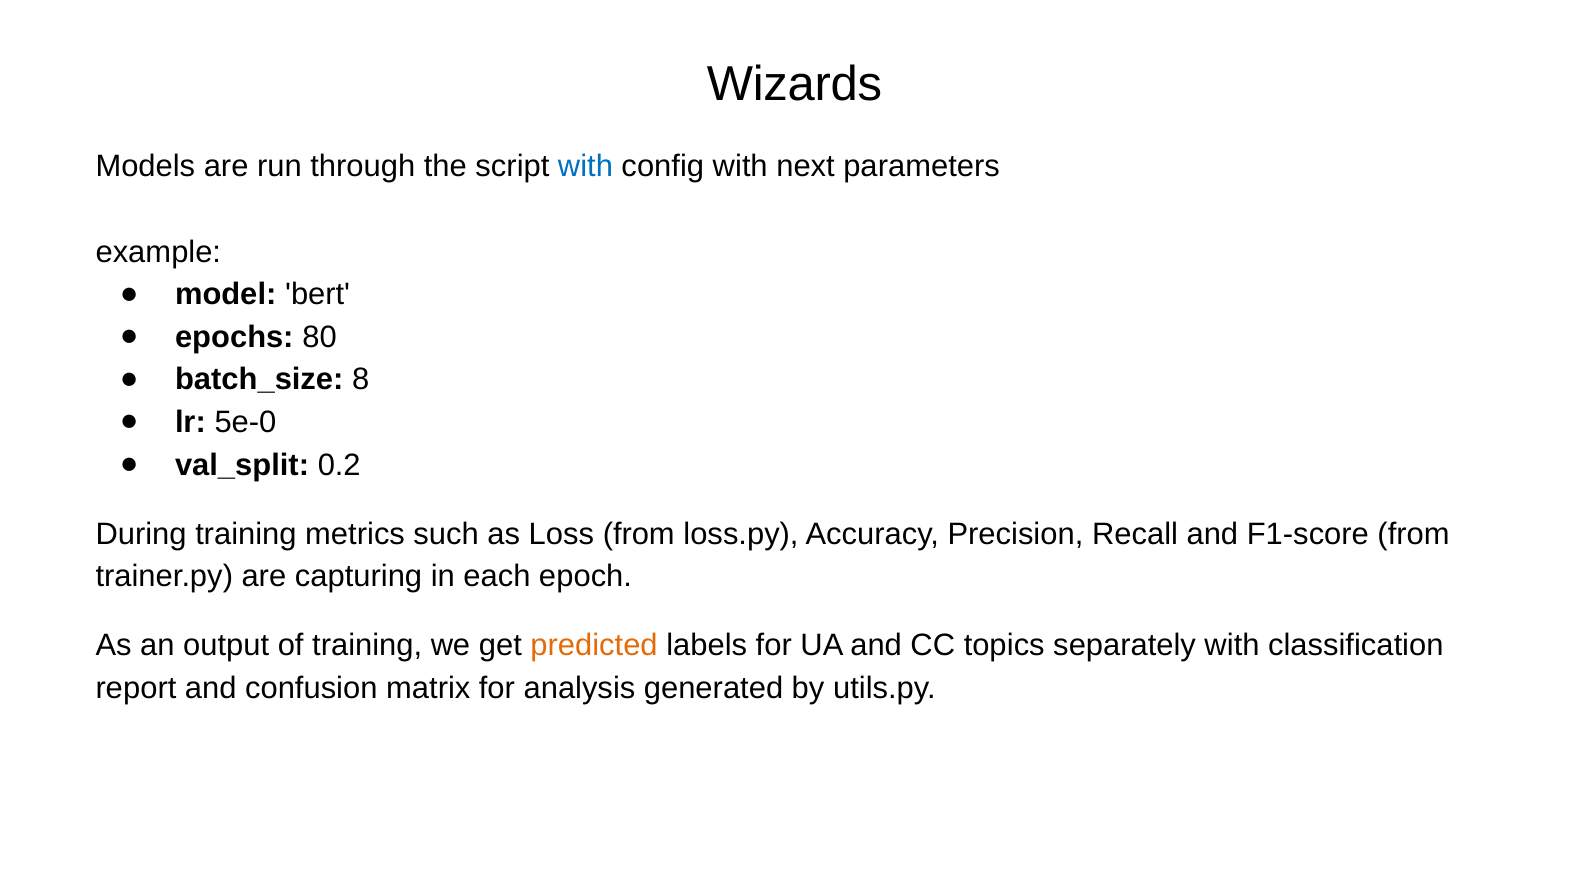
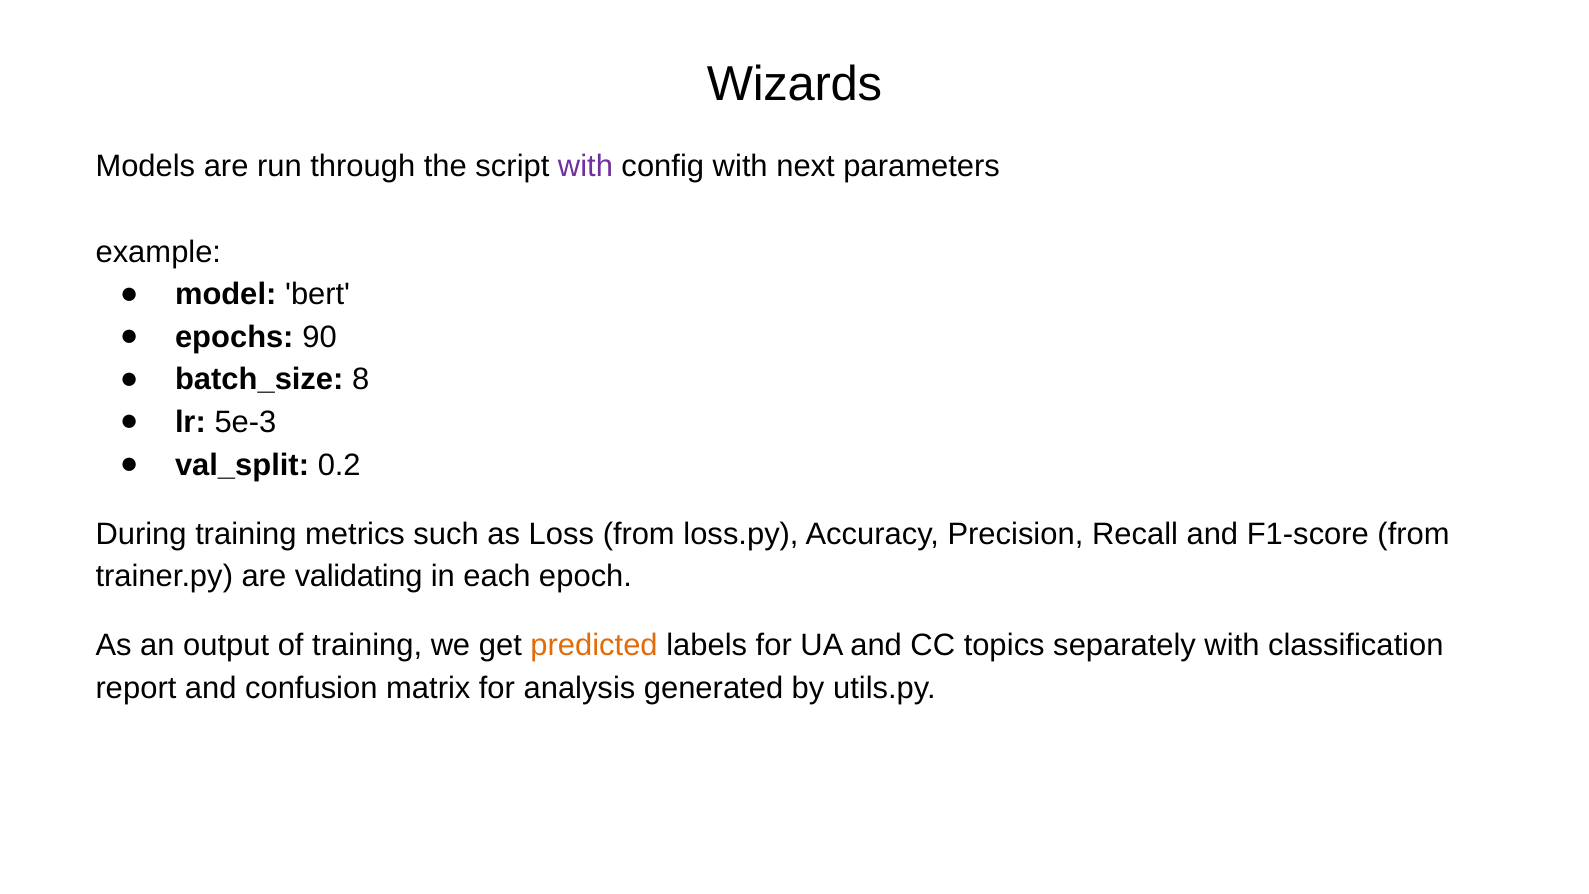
with colour: blue -> purple (585, 167)
80: 80 -> 90 (320, 337)
5e-0: 5e-0 -> 5e-3 (245, 422)
capturing: capturing -> validating (359, 577)
